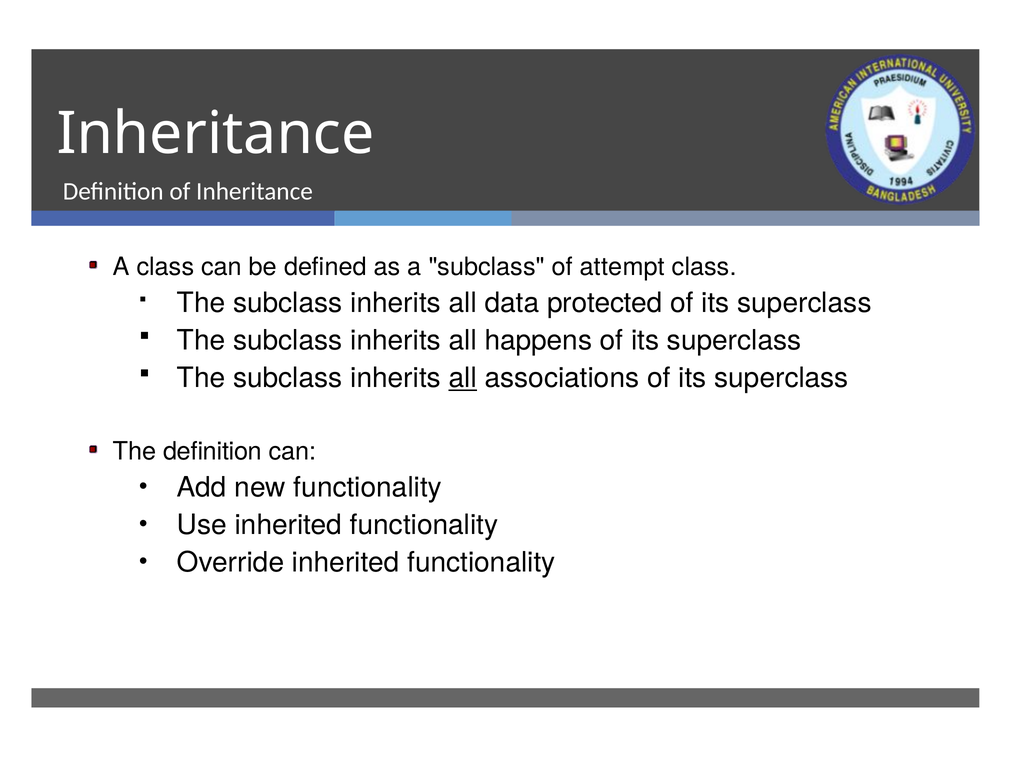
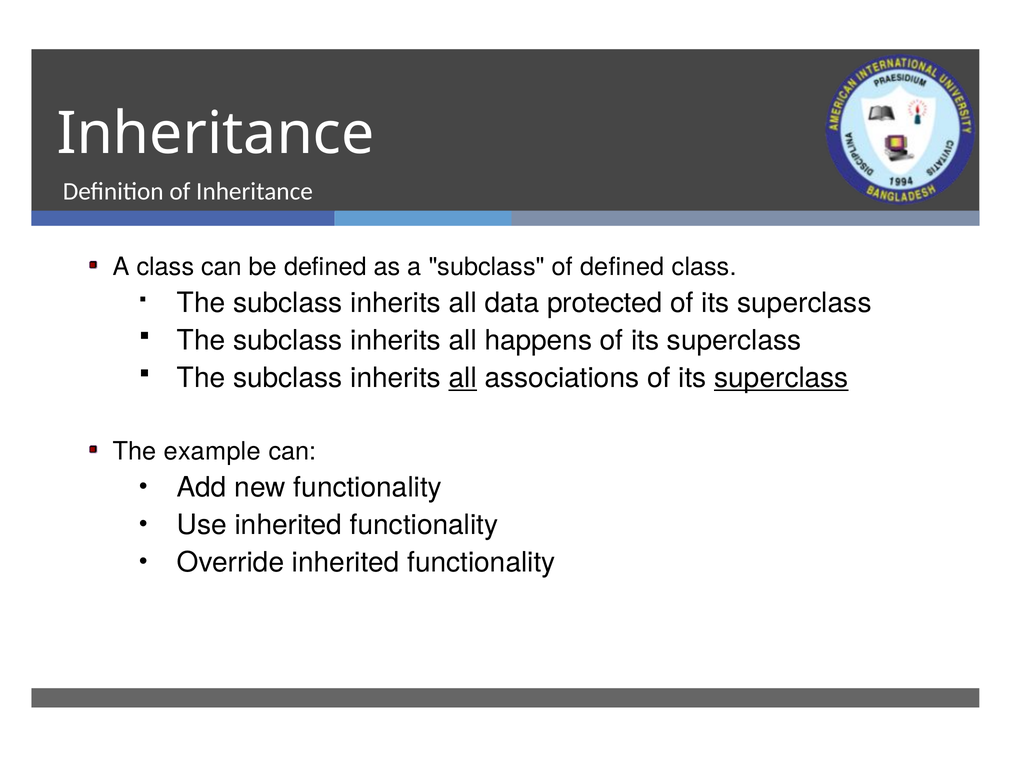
of attempt: attempt -> defined (622, 267)
superclass underline: none -> present (781, 378)
The definition: definition -> example (212, 452)
